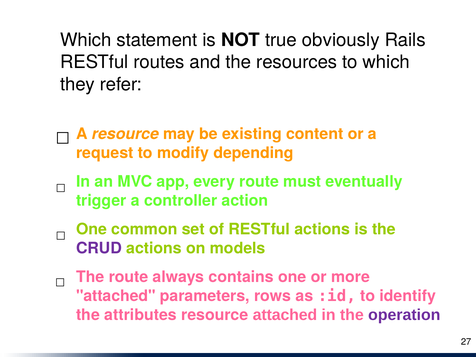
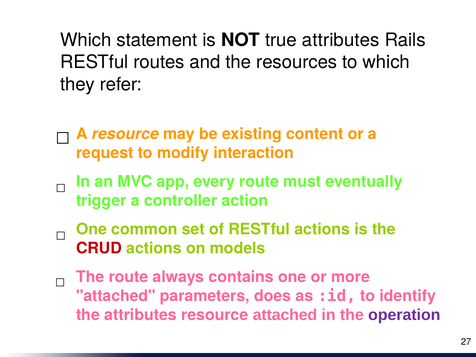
true obviously: obviously -> attributes (341, 40)
depending: depending -> interaction (254, 153)
CRUD colour: purple -> red (99, 248)
rows: rows -> does (273, 296)
